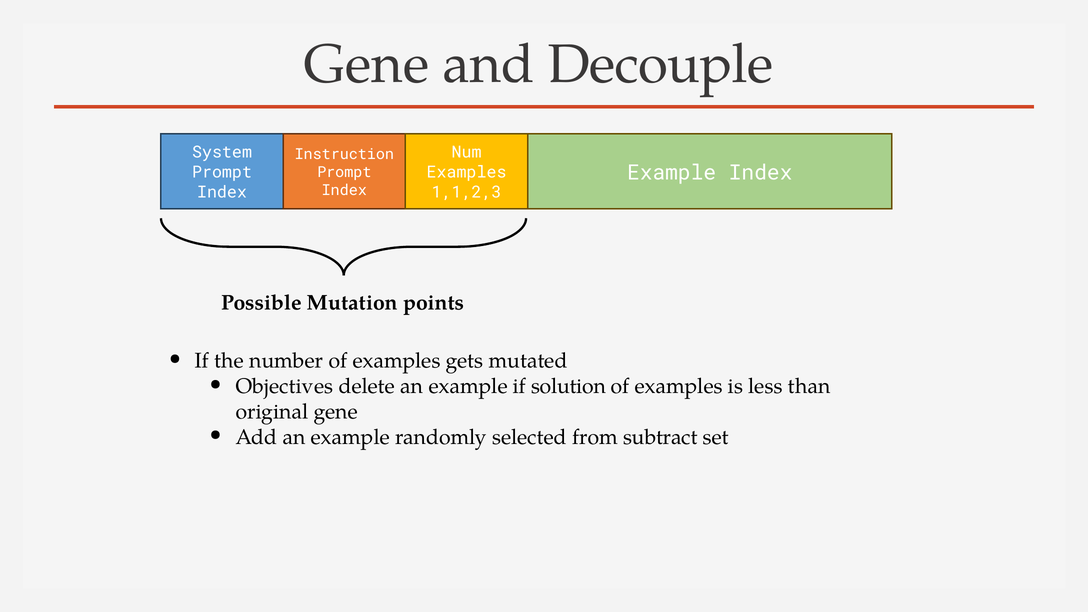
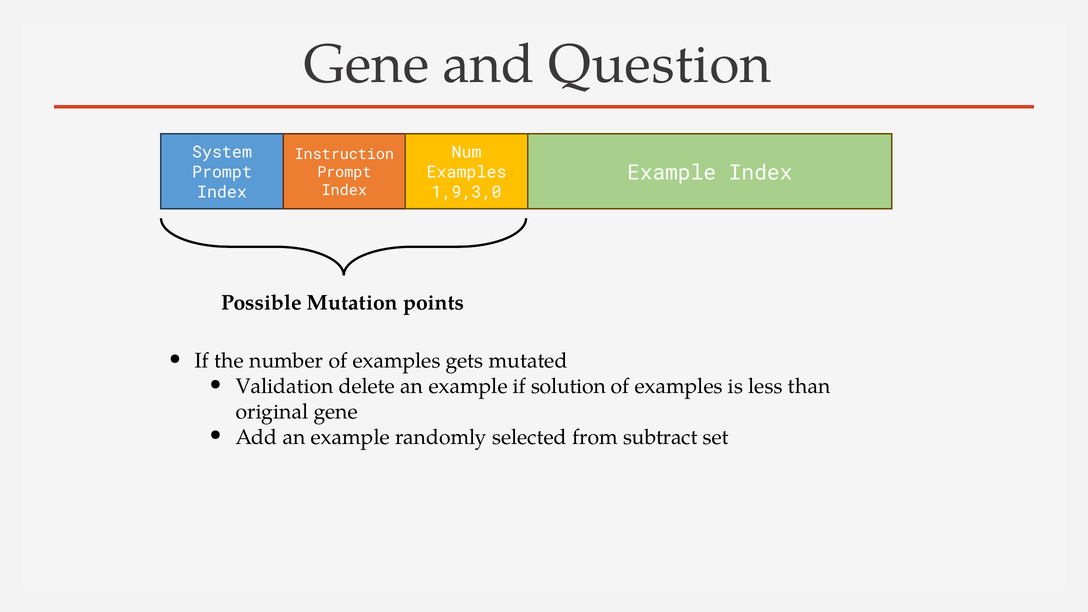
Decouple: Decouple -> Question (660, 64)
1,1,2,3: 1,1,2,3 -> 1,9,3,0 (467, 192)
Objectives: Objectives -> Validation (284, 386)
